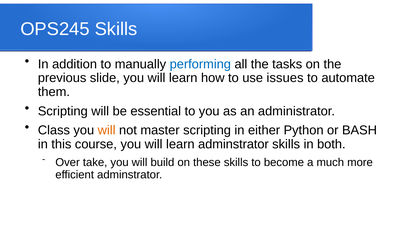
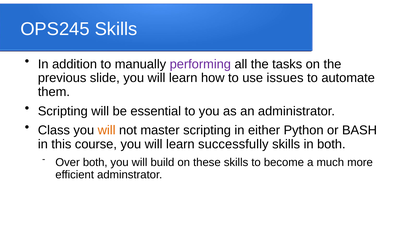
performing colour: blue -> purple (200, 64)
learn adminstrator: adminstrator -> successfully (233, 144)
Over take: take -> both (95, 162)
